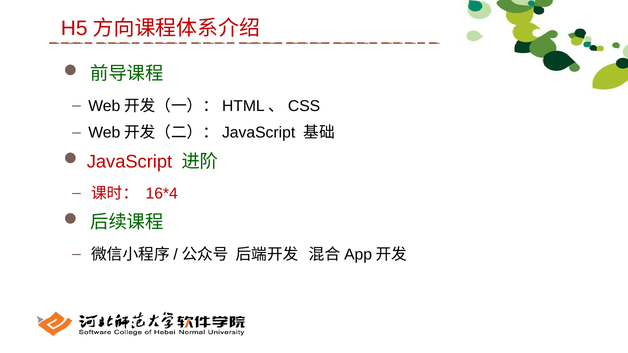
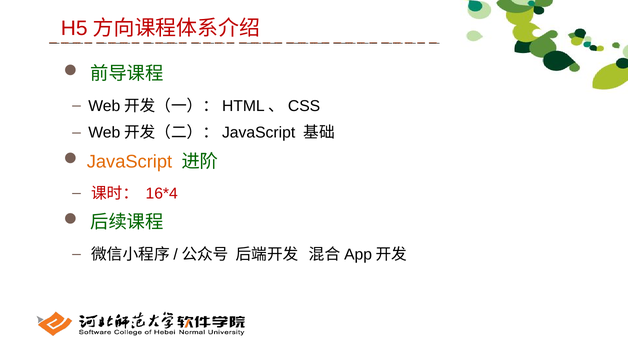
JavaScript colour: red -> orange (129, 162)
